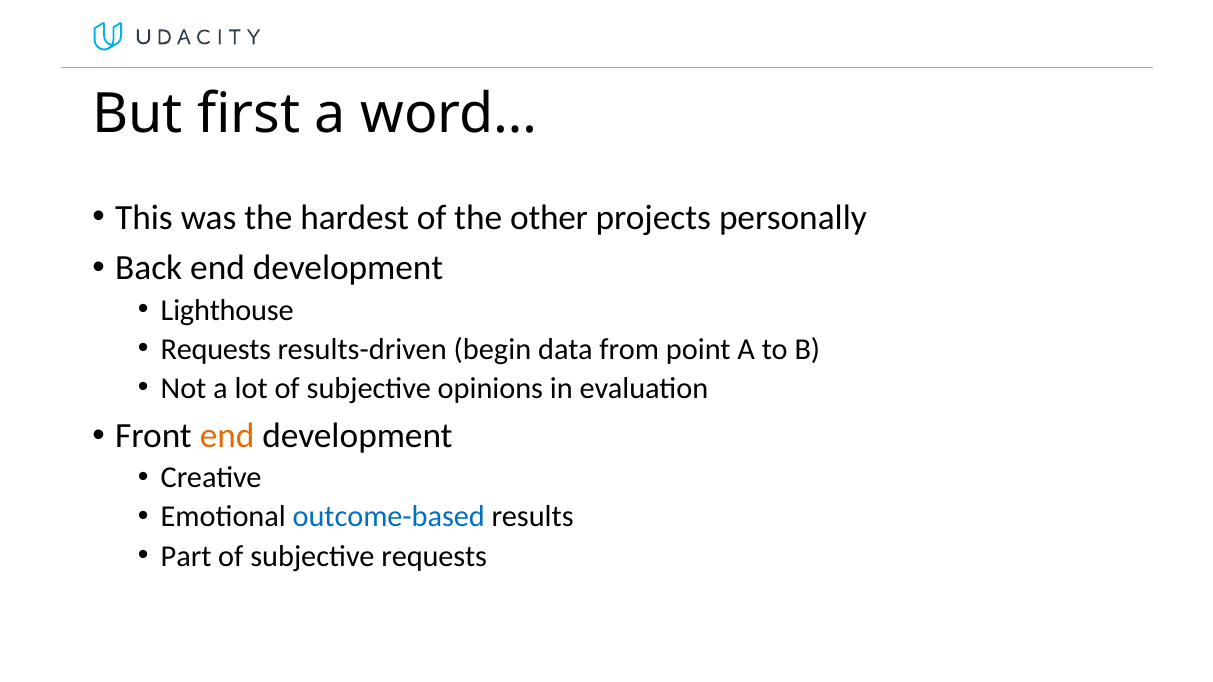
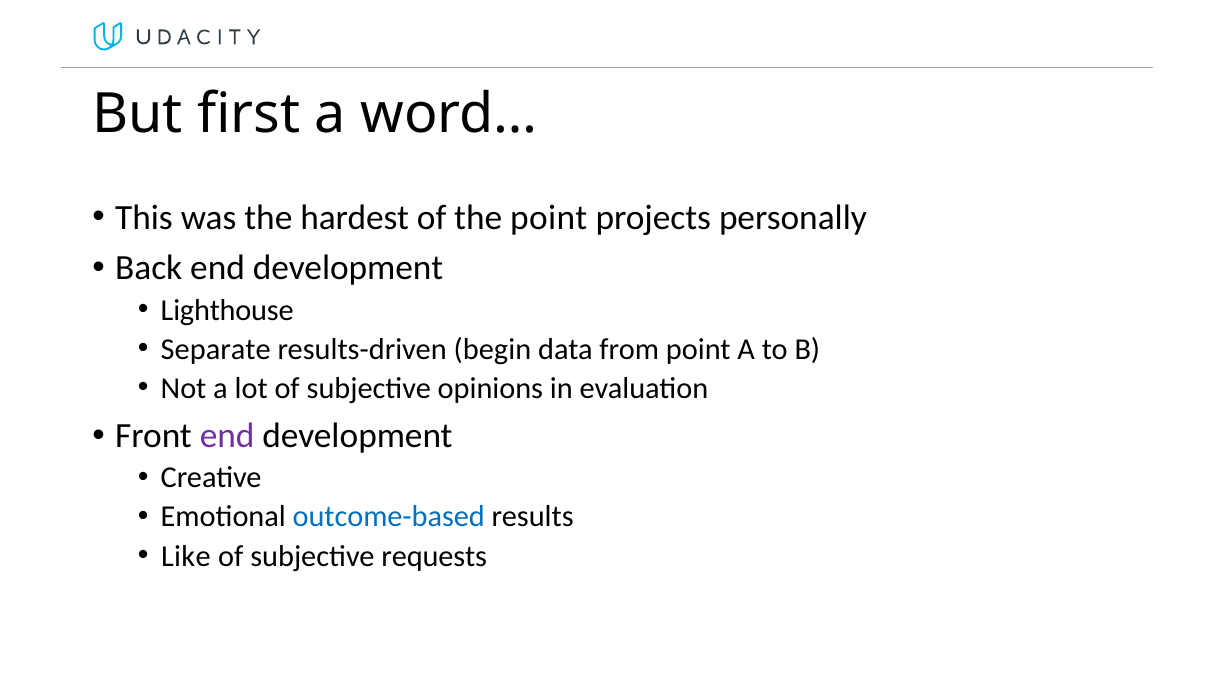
the other: other -> point (549, 218)
Requests: Requests -> Separate (216, 349)
end colour: orange -> purple (227, 436)
Part: Part -> Like (186, 556)
